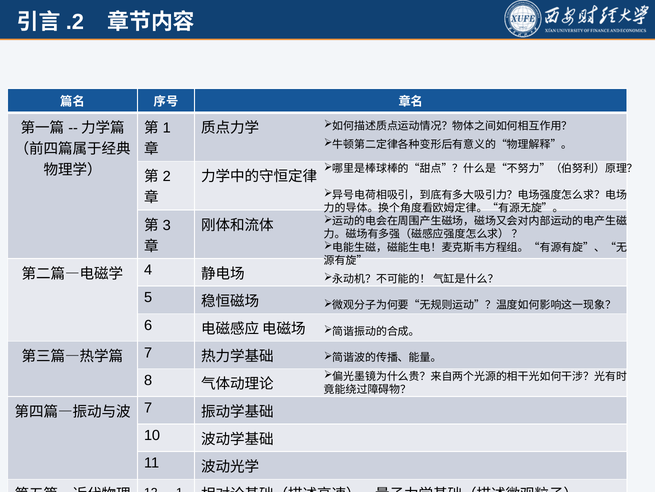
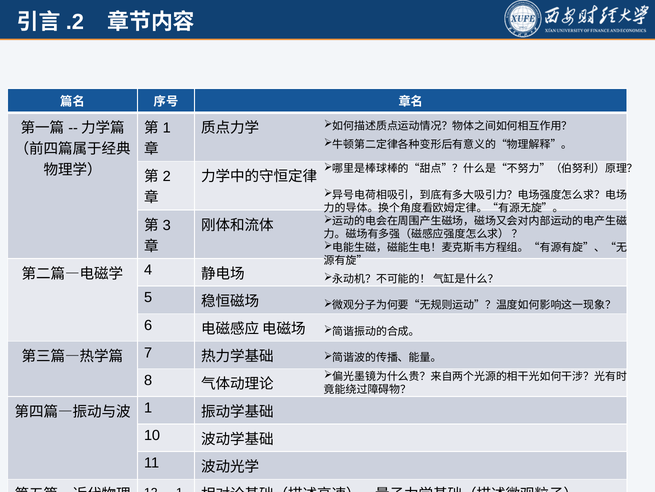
7: 7 -> 1 (148, 407)
